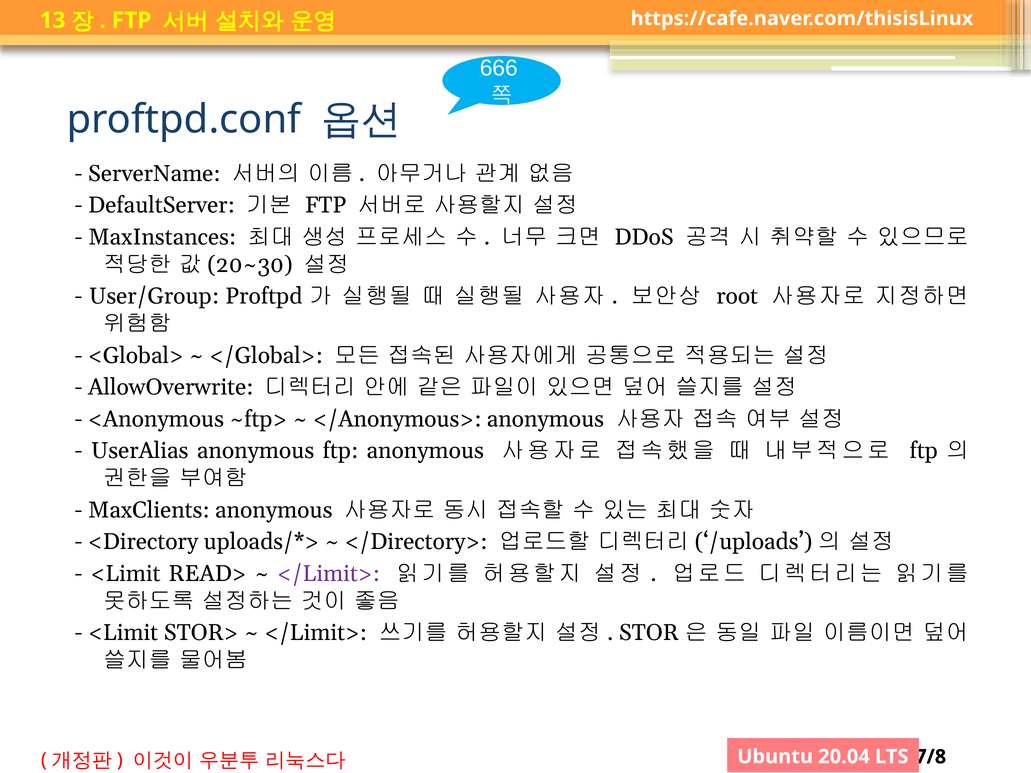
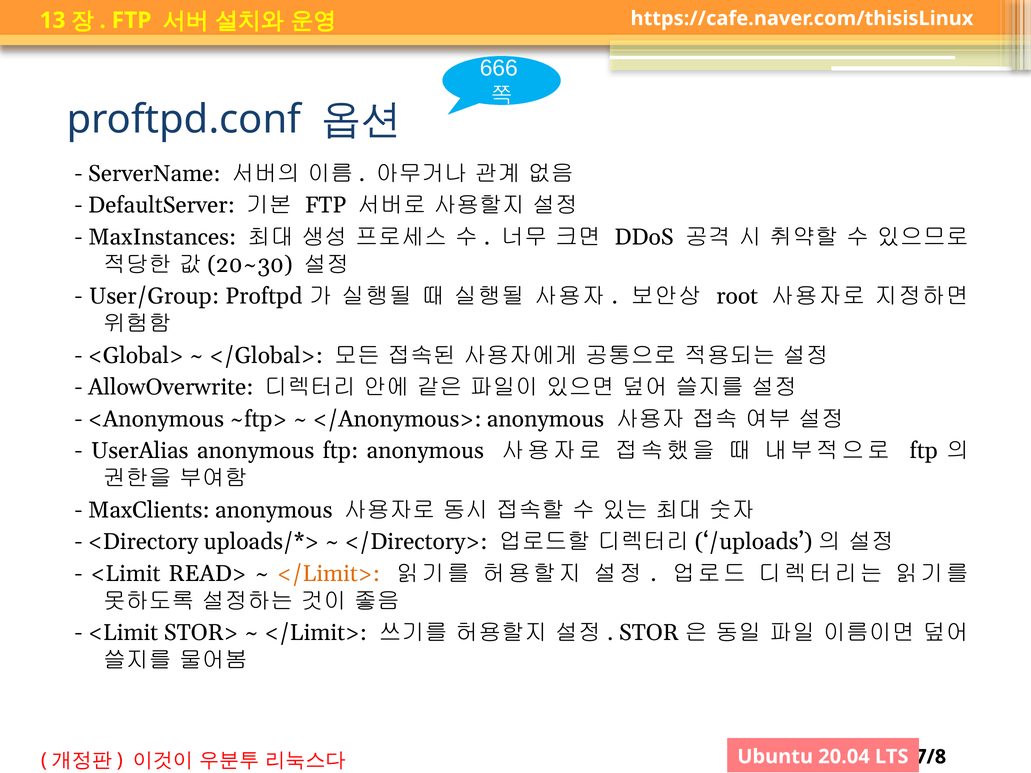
</Limit> colour: purple -> orange (328, 574)
